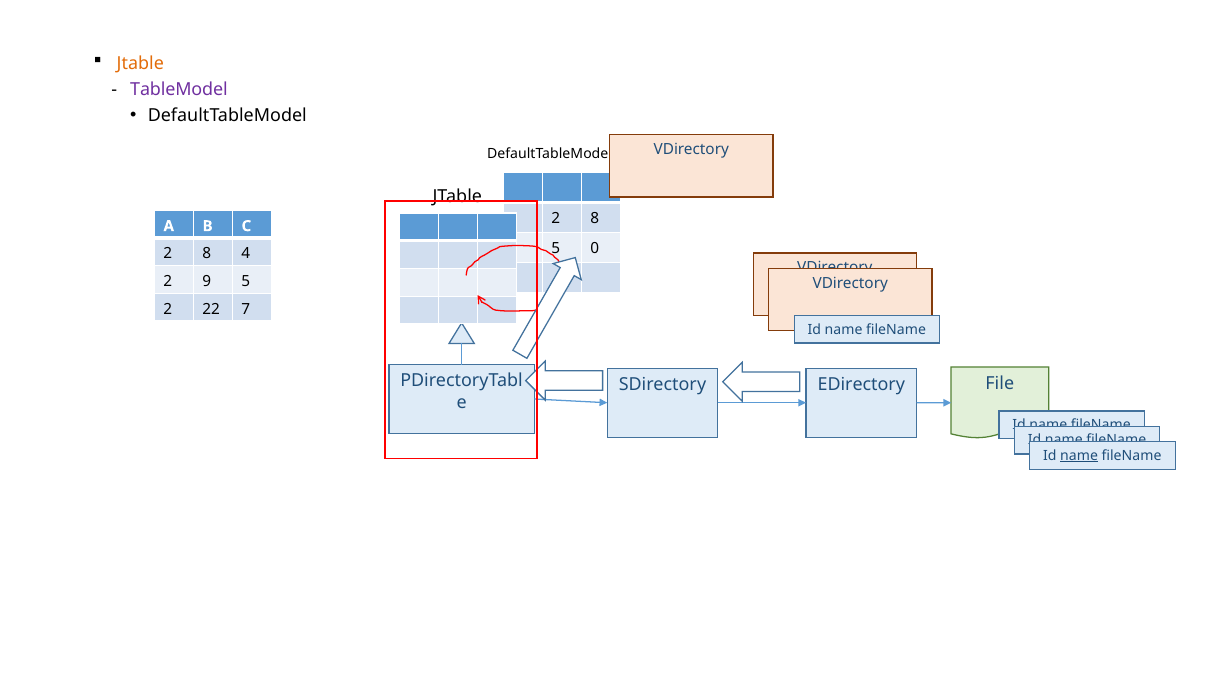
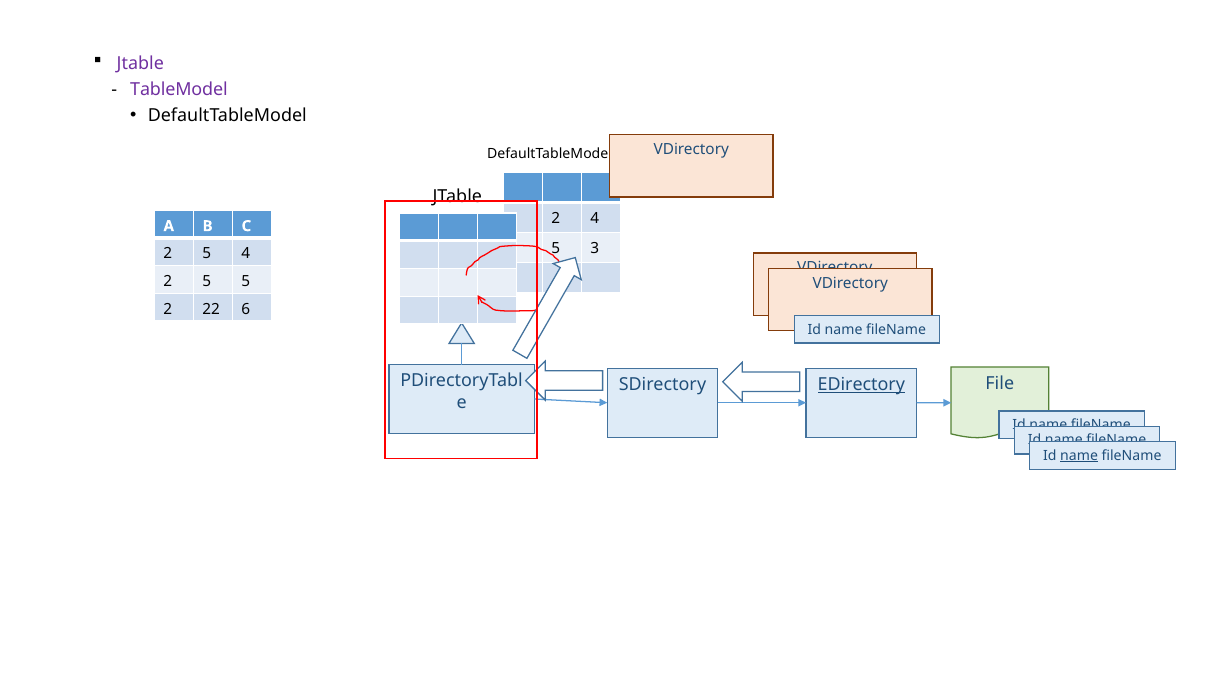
Jtable colour: orange -> purple (140, 64)
8: 8 -> 4 (595, 219)
0: 0 -> 3 (595, 249)
8: 8 -> 5 (207, 254)
9: 9 -> 5 (207, 282)
7: 7 -> 6 (246, 309)
EDirectory underline: none -> present (861, 385)
